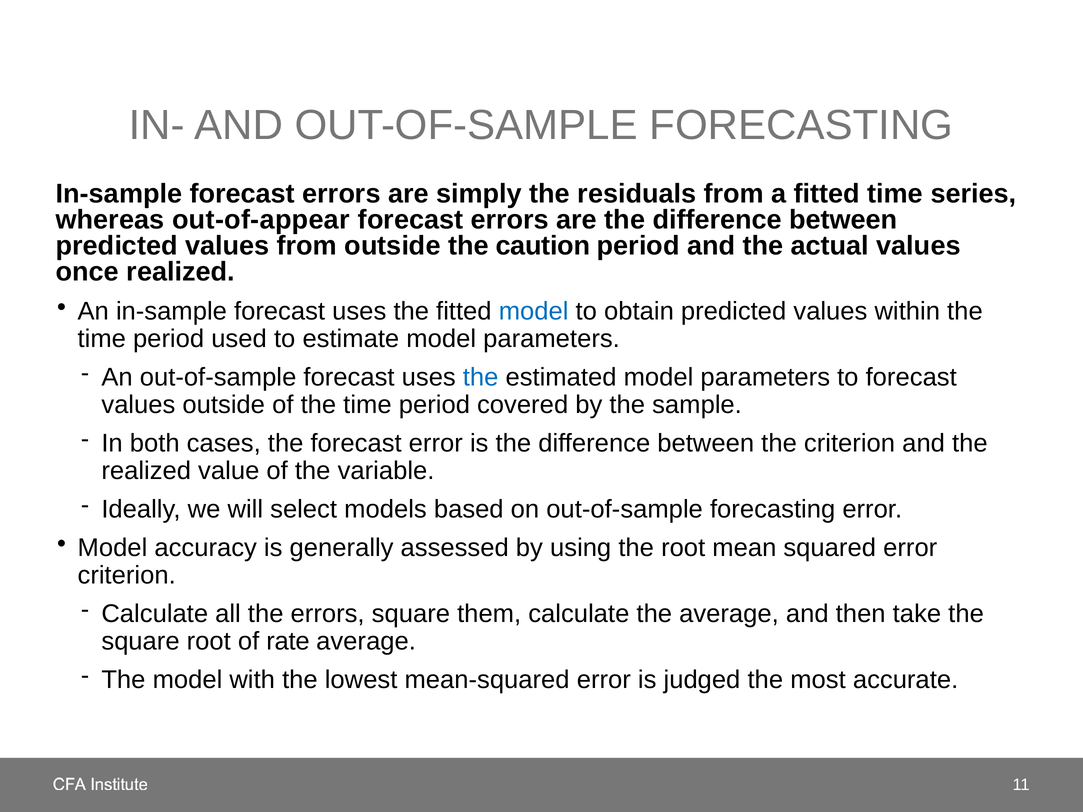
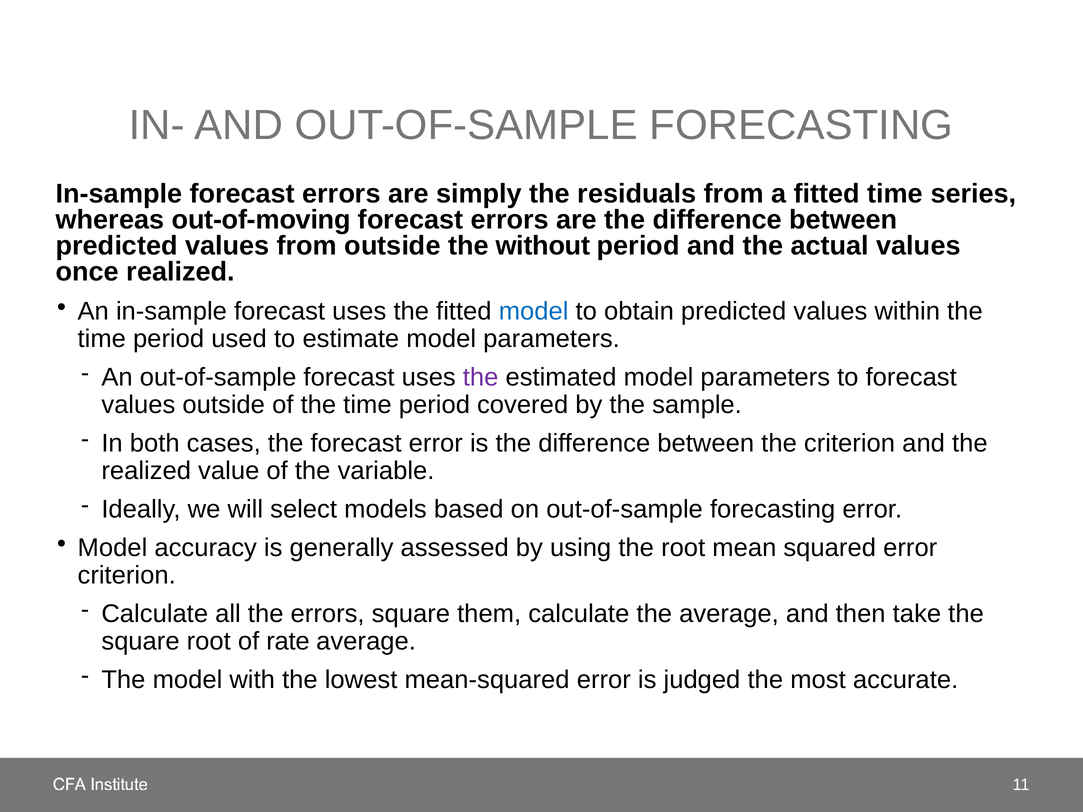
out-of-appear: out-of-appear -> out-of-moving (261, 220)
caution: caution -> without (543, 246)
the colour: blue -> purple (481, 377)
